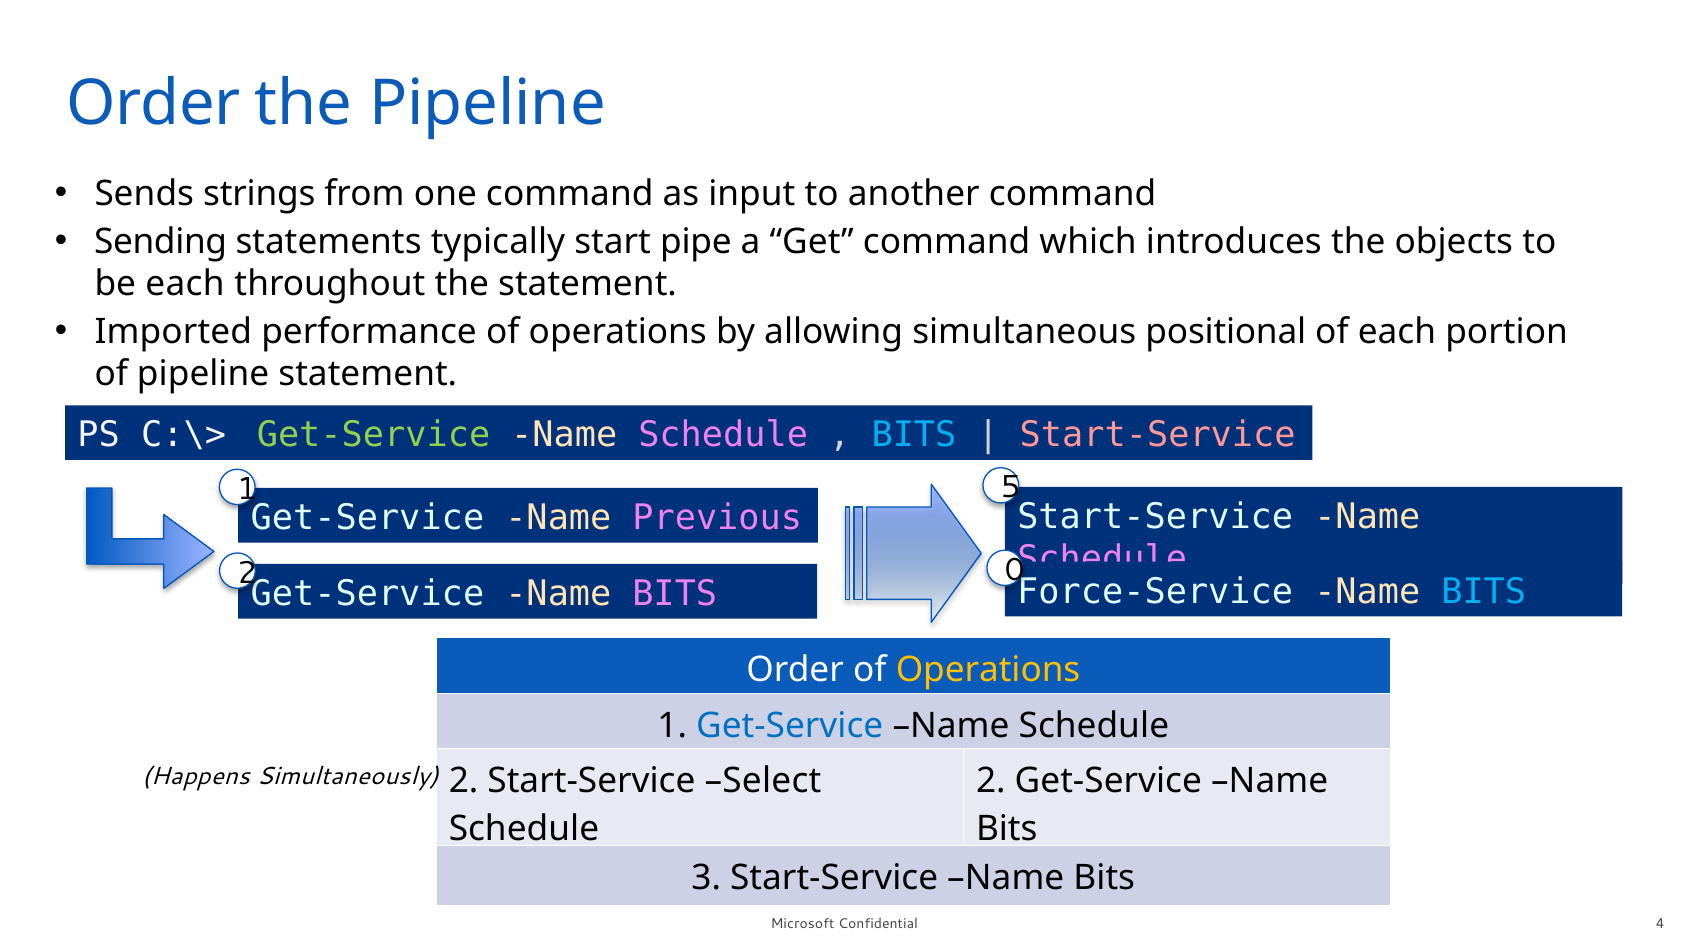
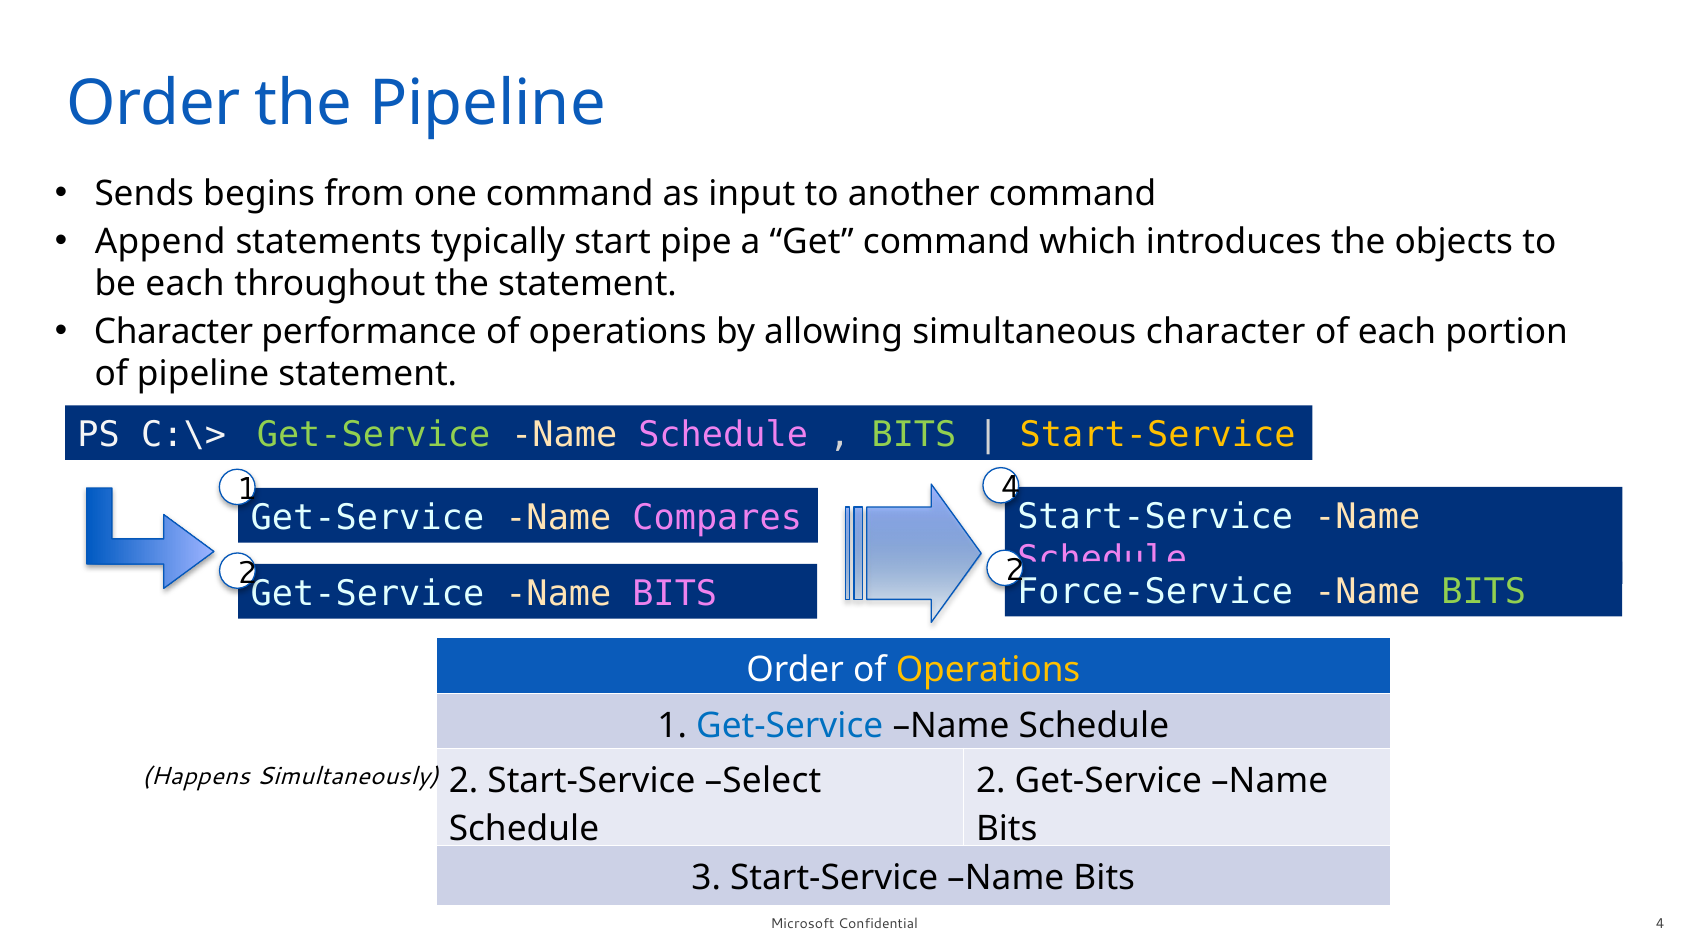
strings: strings -> begins (259, 194)
Sending: Sending -> Append (160, 242)
Imported: Imported -> Character (174, 332)
simultaneous positional: positional -> character (1226, 332)
BITS colour: light blue -> light green (914, 435)
Start-Service colour: pink -> yellow (1158, 435)
1 5: 5 -> 4 (1011, 488)
Previous: Previous -> Compares (717, 518)
2 0: 0 -> 2 (1015, 570)
BITS colour: light blue -> light green (1484, 592)
